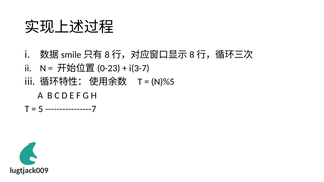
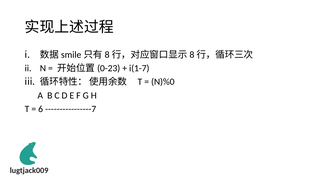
i(3-7: i(3-7 -> i(1-7 (139, 68)
N)%5: N)%5 -> N)%0 (163, 82)
5: 5 -> 6 (41, 109)
